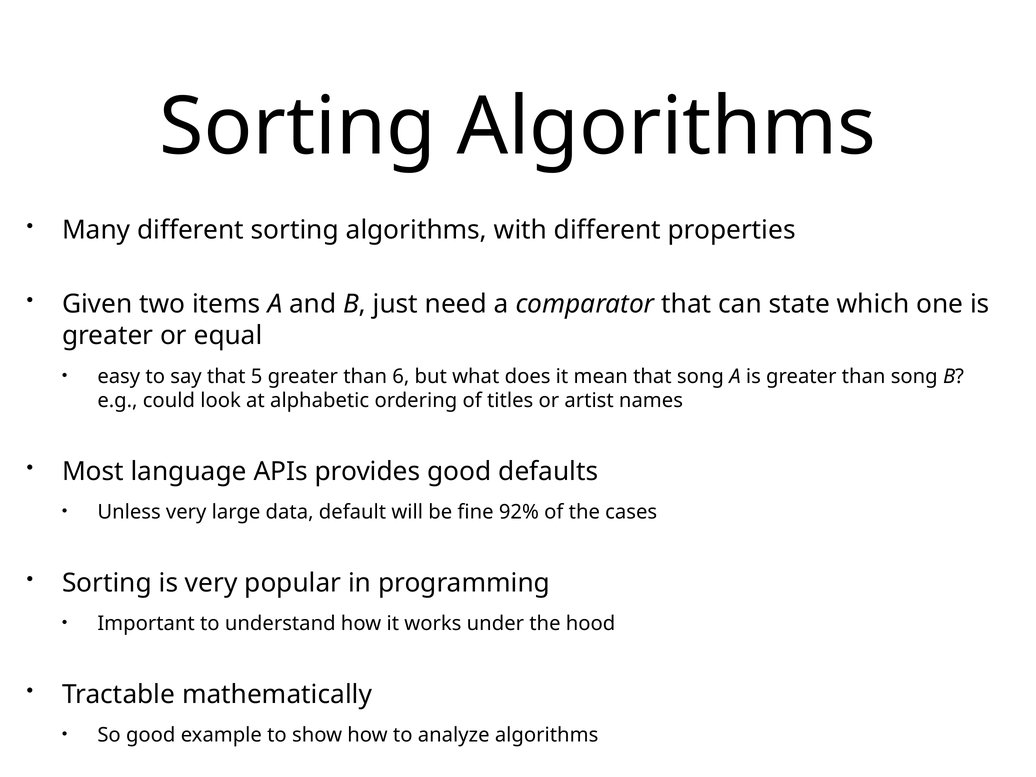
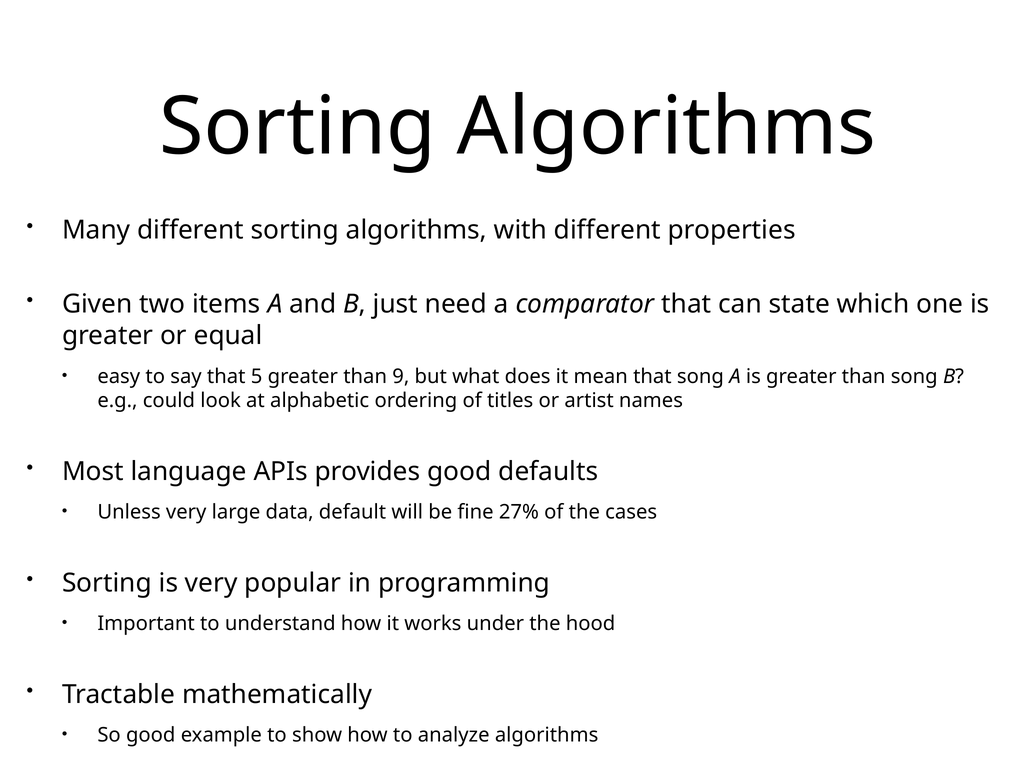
6: 6 -> 9 (401, 376)
92%: 92% -> 27% (519, 512)
